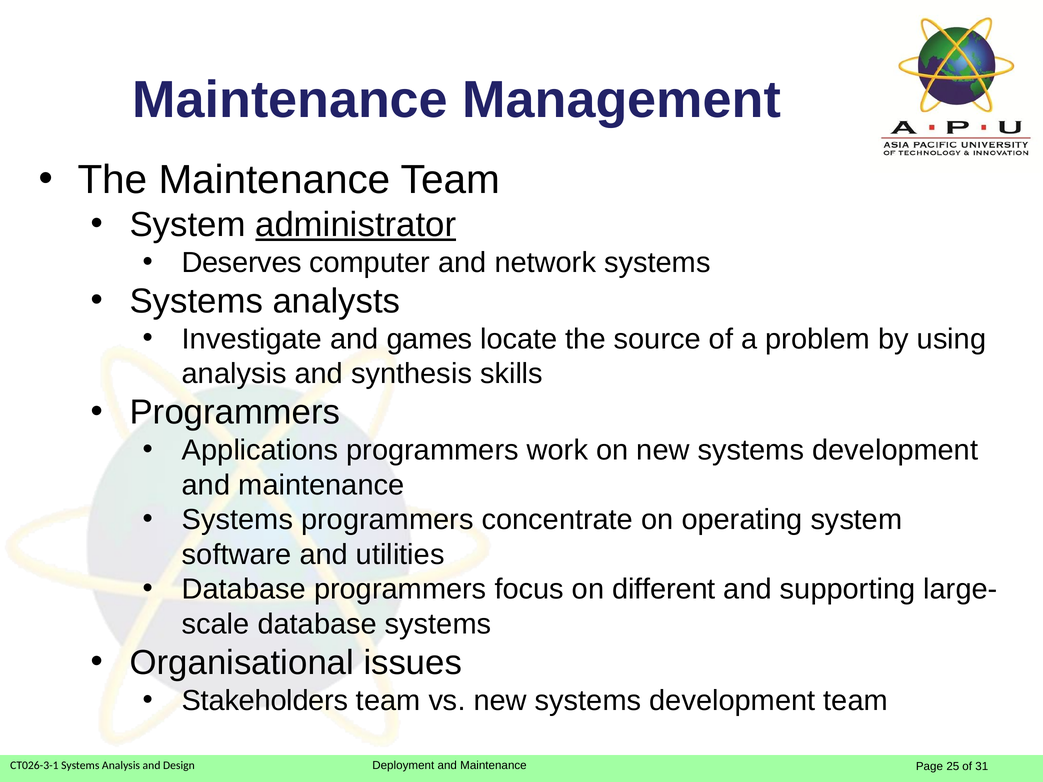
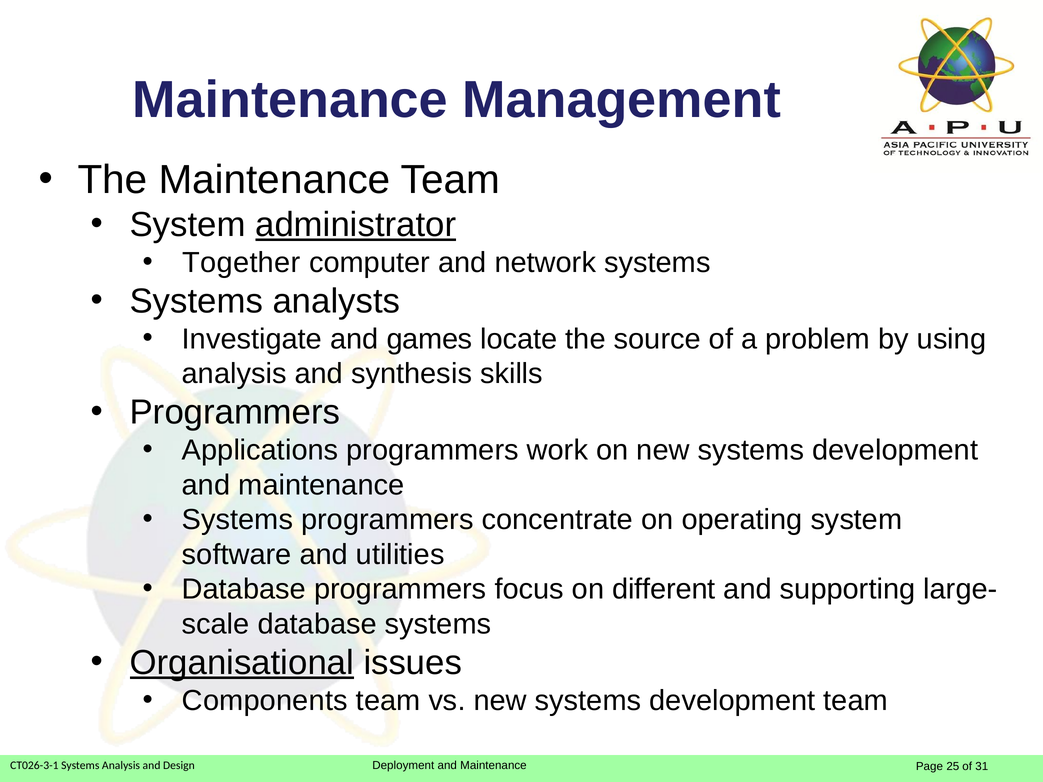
Deserves: Deserves -> Together (241, 263)
Organisational underline: none -> present (242, 663)
Stakeholders: Stakeholders -> Components (265, 701)
